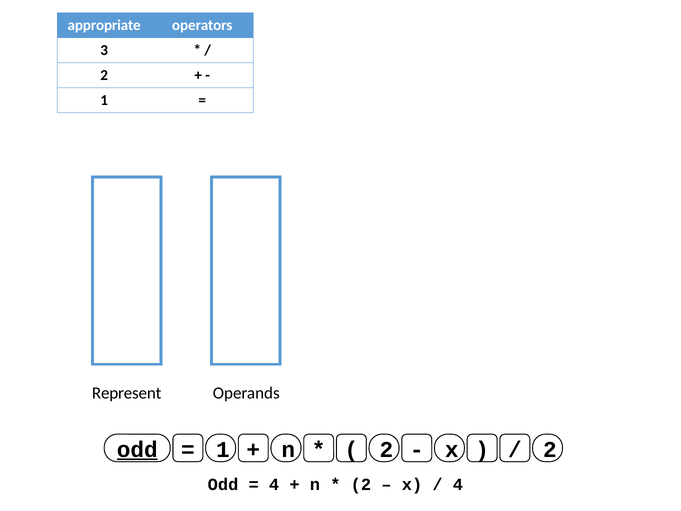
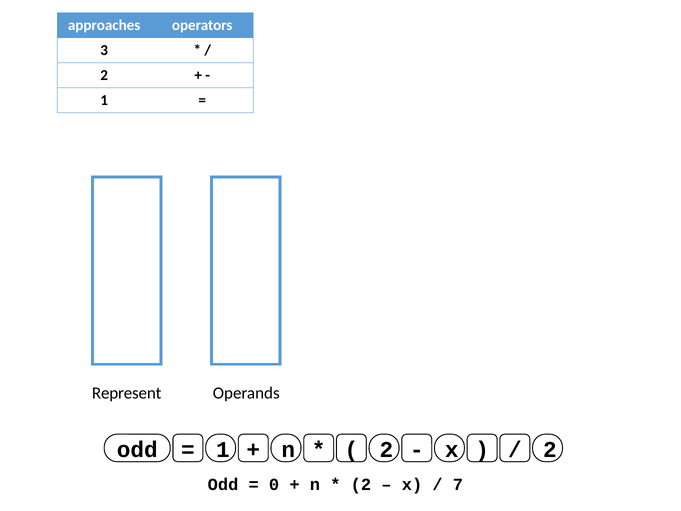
appropriate: appropriate -> approaches (104, 25)
odd underline: present -> none (137, 449)
4: 4 -> 0 (274, 485)
4: 4 -> 7 (458, 485)
